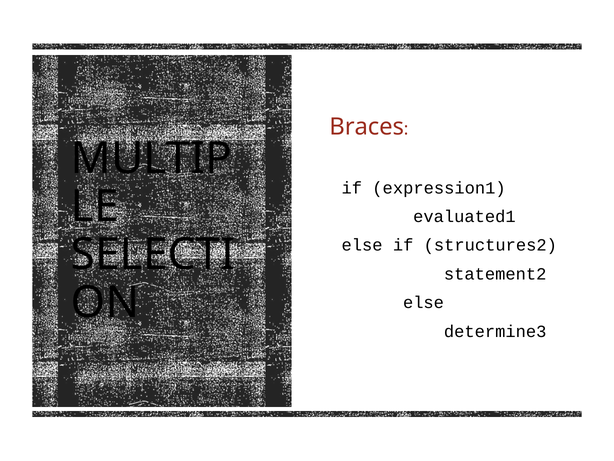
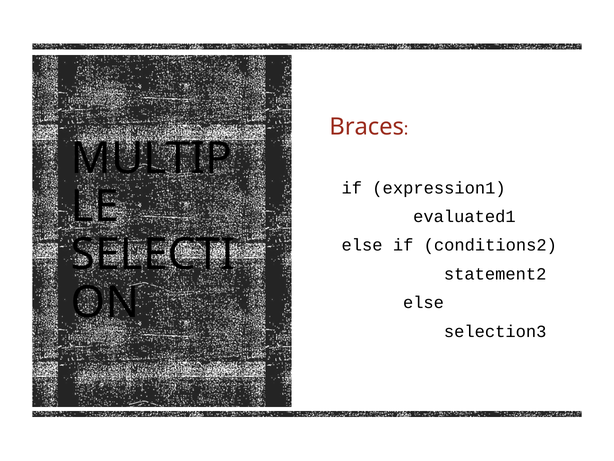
structures2: structures2 -> conditions2 (490, 245)
determine3: determine3 -> selection3 (495, 331)
